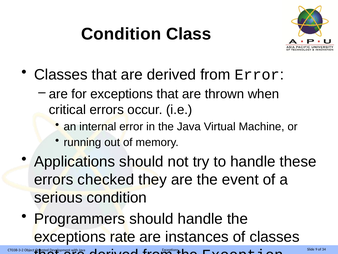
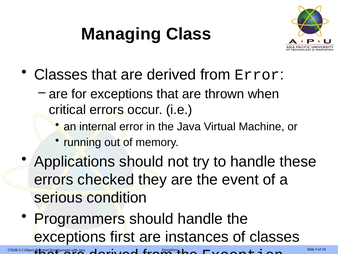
Condition: Condition -> Managing (121, 34)
rate: rate -> first (123, 236)
